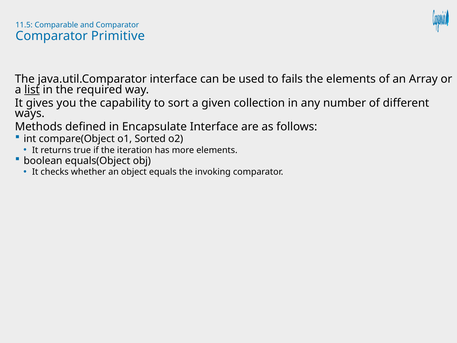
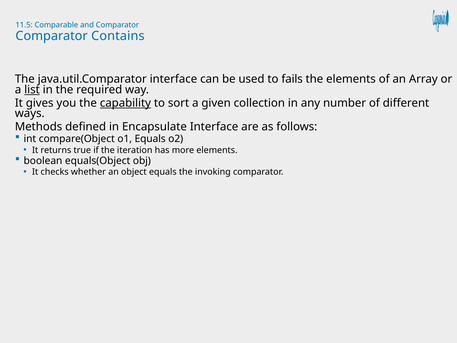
Primitive: Primitive -> Contains (118, 36)
capability underline: none -> present (125, 103)
o1 Sorted: Sorted -> Equals (150, 139)
